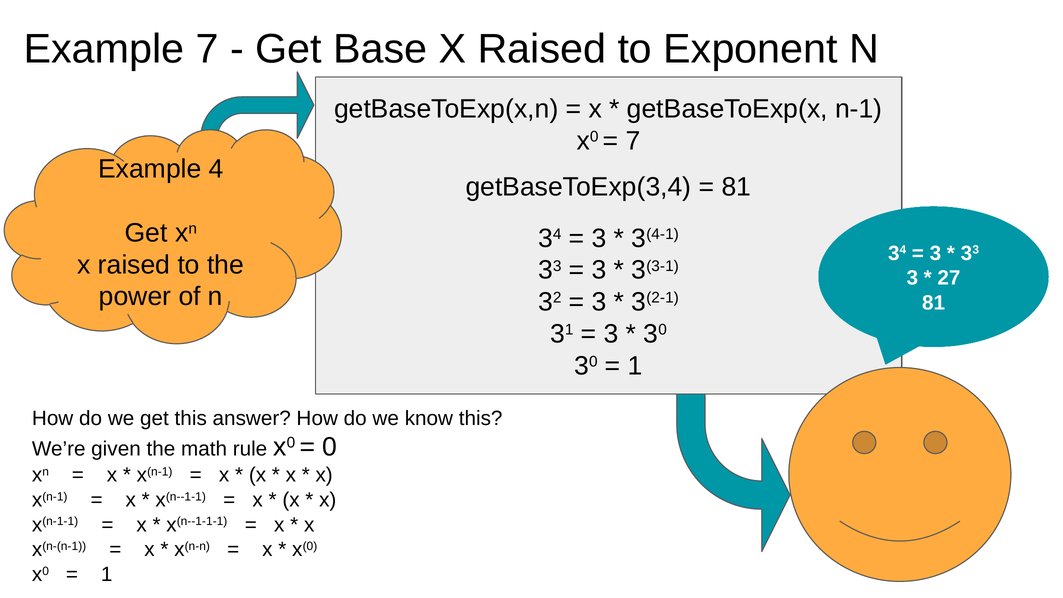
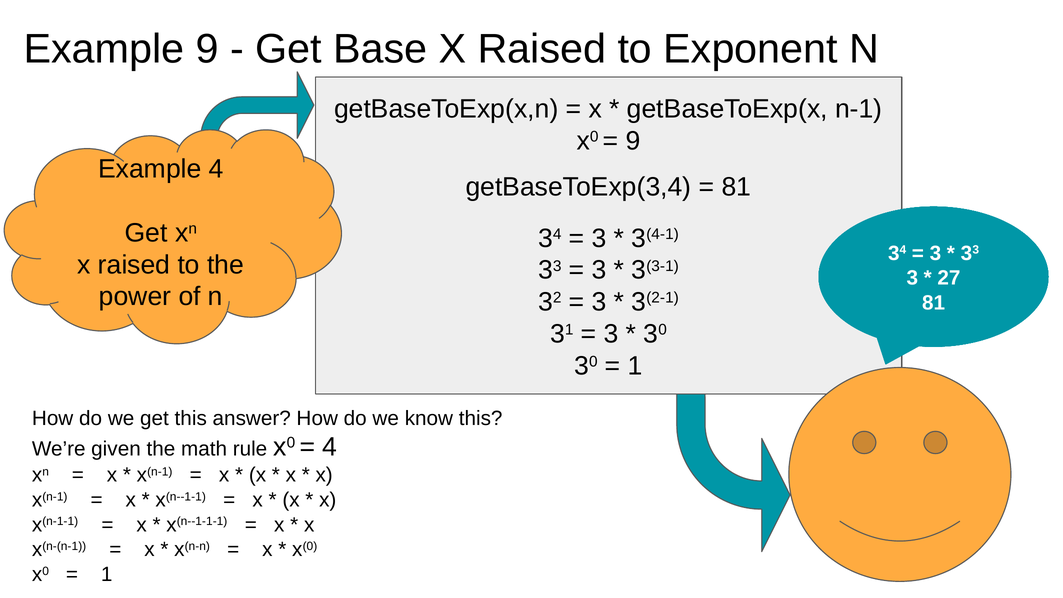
Example 7: 7 -> 9 (207, 49)
7: 7 -> 9 (633, 141)
0: 0 -> 4 (330, 447)
